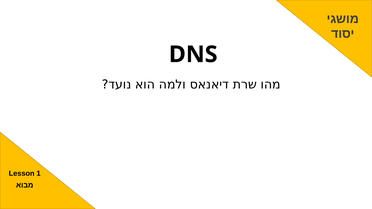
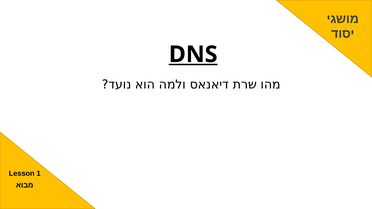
DNS underline: none -> present (193, 55)
